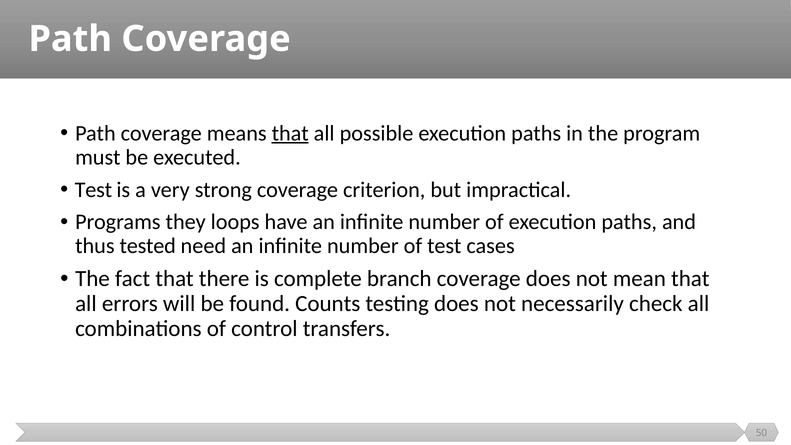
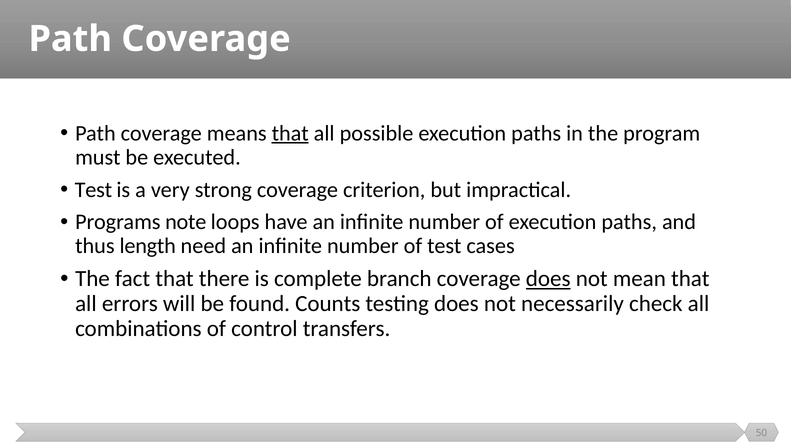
they: they -> note (186, 222)
tested: tested -> length (148, 246)
does underline: none -> present (548, 279)
